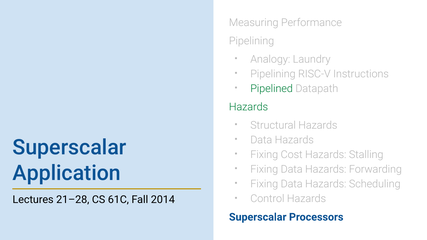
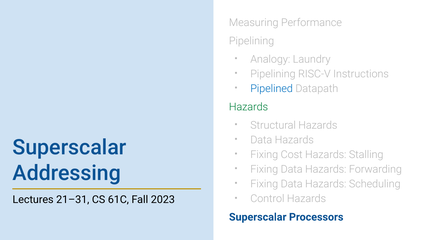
Pipelined colour: green -> blue (272, 89)
Application: Application -> Addressing (67, 173)
21–28: 21–28 -> 21–31 (73, 200)
2014: 2014 -> 2023 (163, 200)
